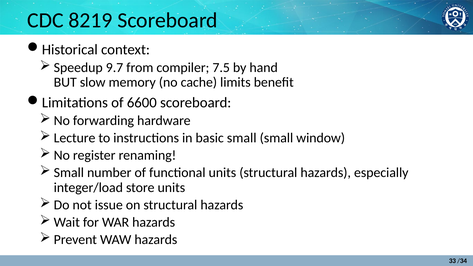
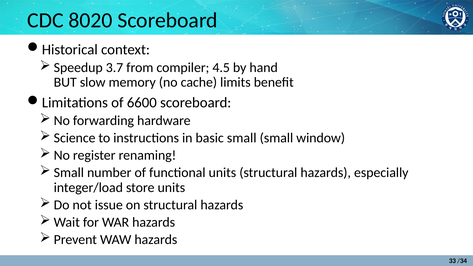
8219: 8219 -> 8020 (91, 20)
9.7: 9.7 -> 3.7 (115, 67)
7.5: 7.5 -> 4.5 (221, 67)
Lecture: Lecture -> Science (75, 138)
